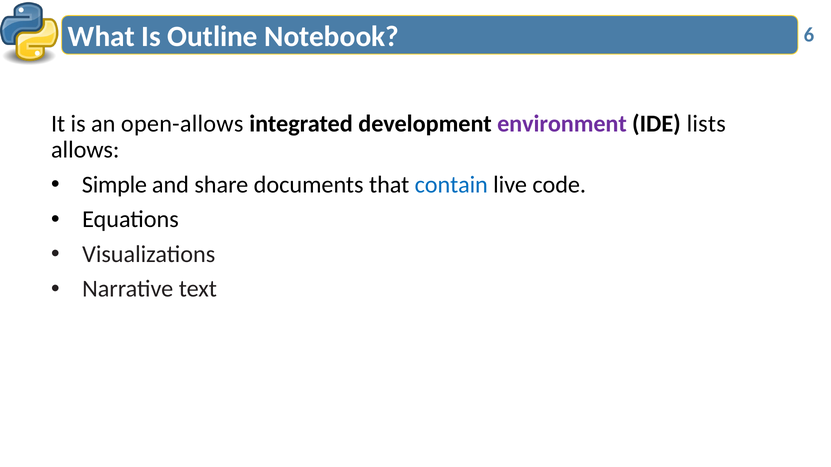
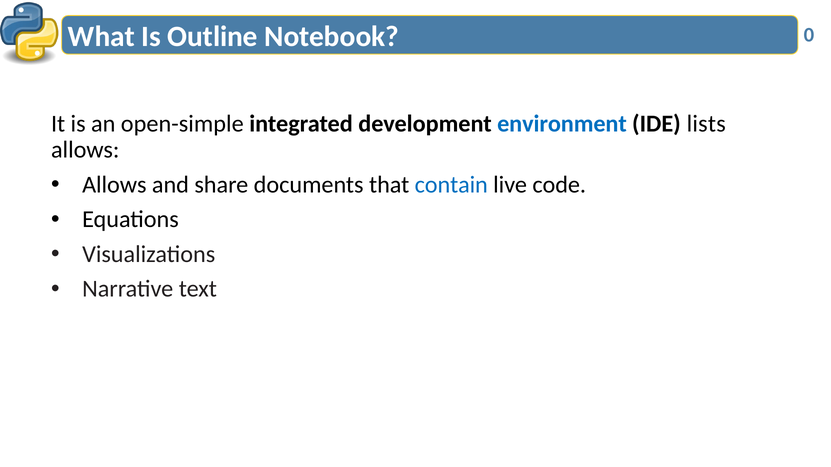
6: 6 -> 0 (809, 35)
open-allows: open-allows -> open-simple (182, 124)
environment colour: purple -> blue (562, 124)
Simple: Simple -> Allows (114, 185)
